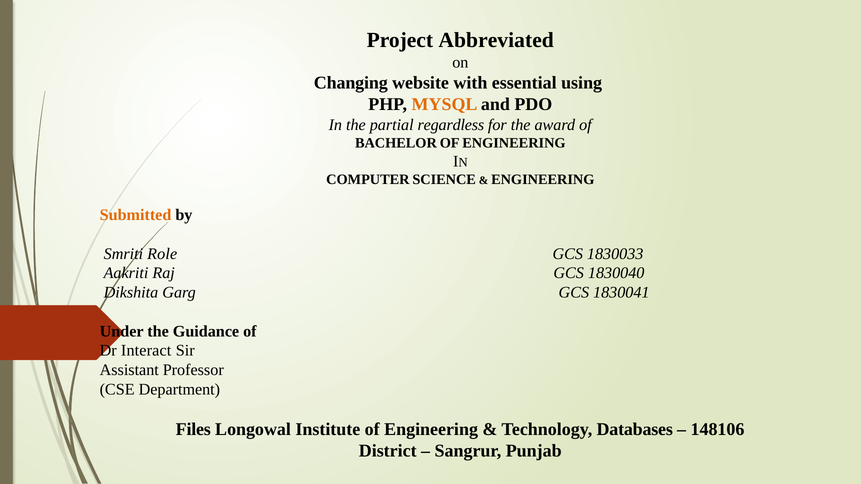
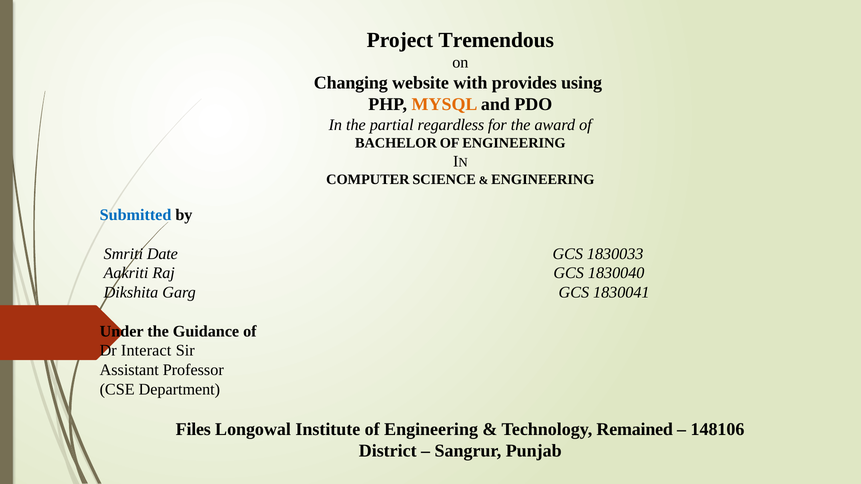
Abbreviated: Abbreviated -> Tremendous (496, 40)
essential: essential -> provides (524, 83)
Submitted colour: orange -> blue (136, 215)
Role: Role -> Date (162, 254)
Databases: Databases -> Remained (635, 429)
